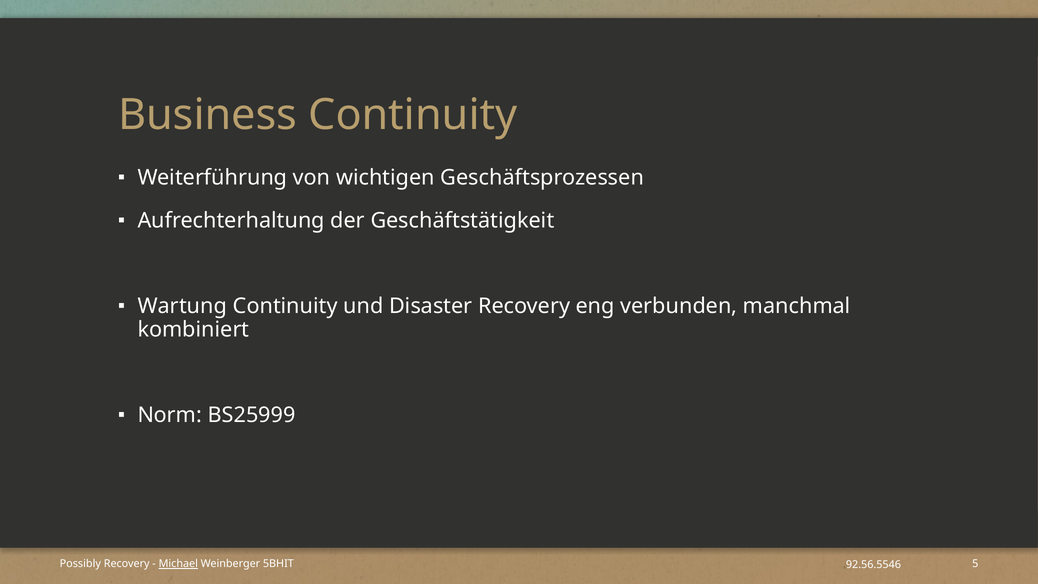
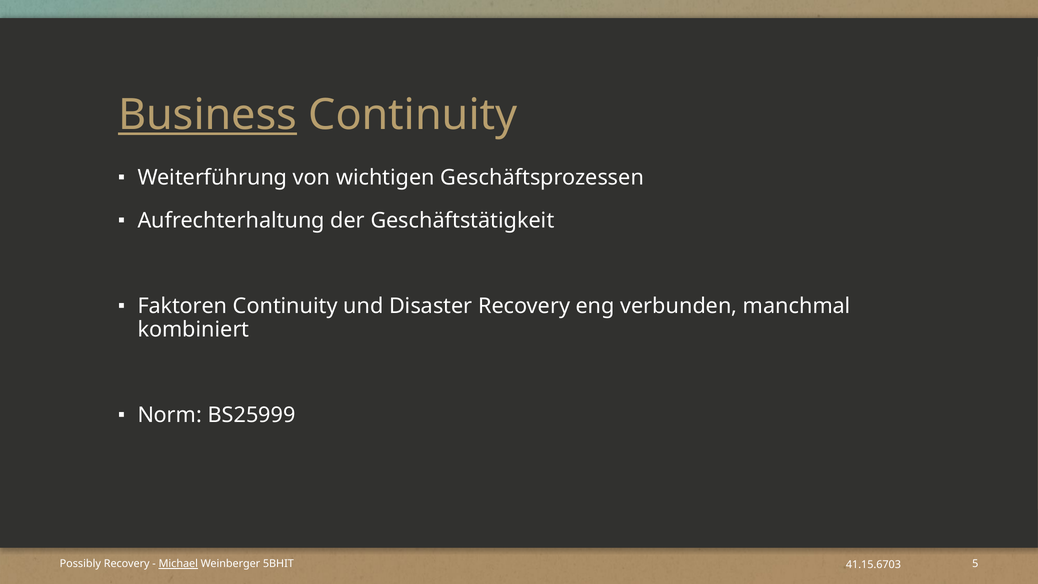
Business underline: none -> present (208, 115)
Wartung: Wartung -> Faktoren (182, 306)
92.56.5546: 92.56.5546 -> 41.15.6703 (873, 564)
